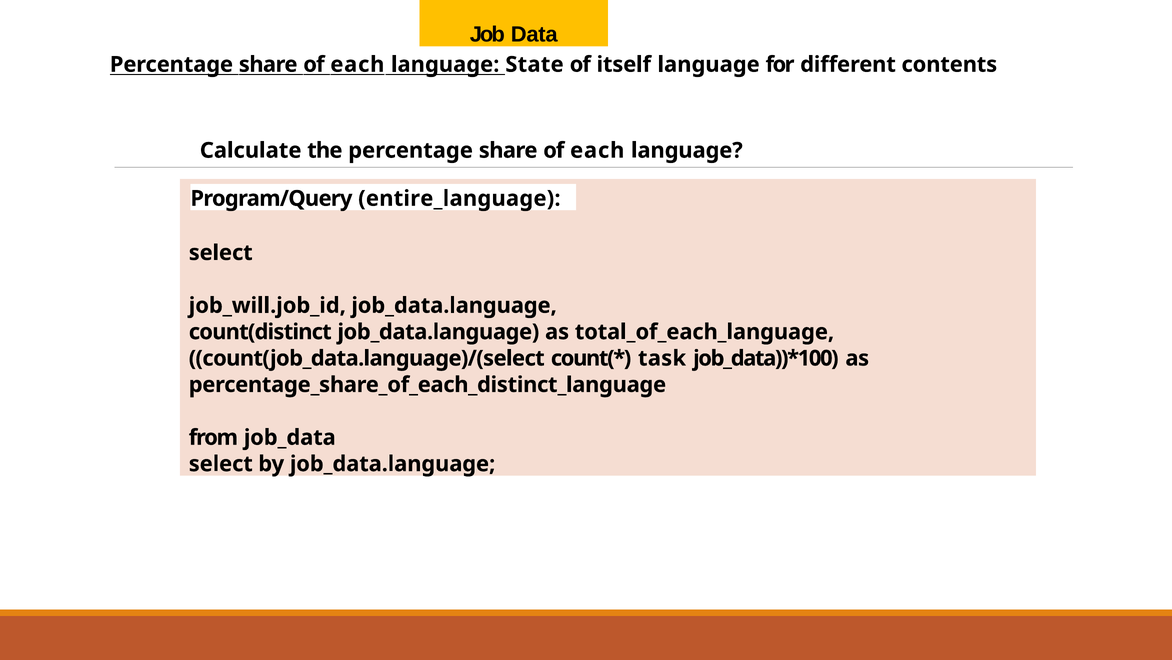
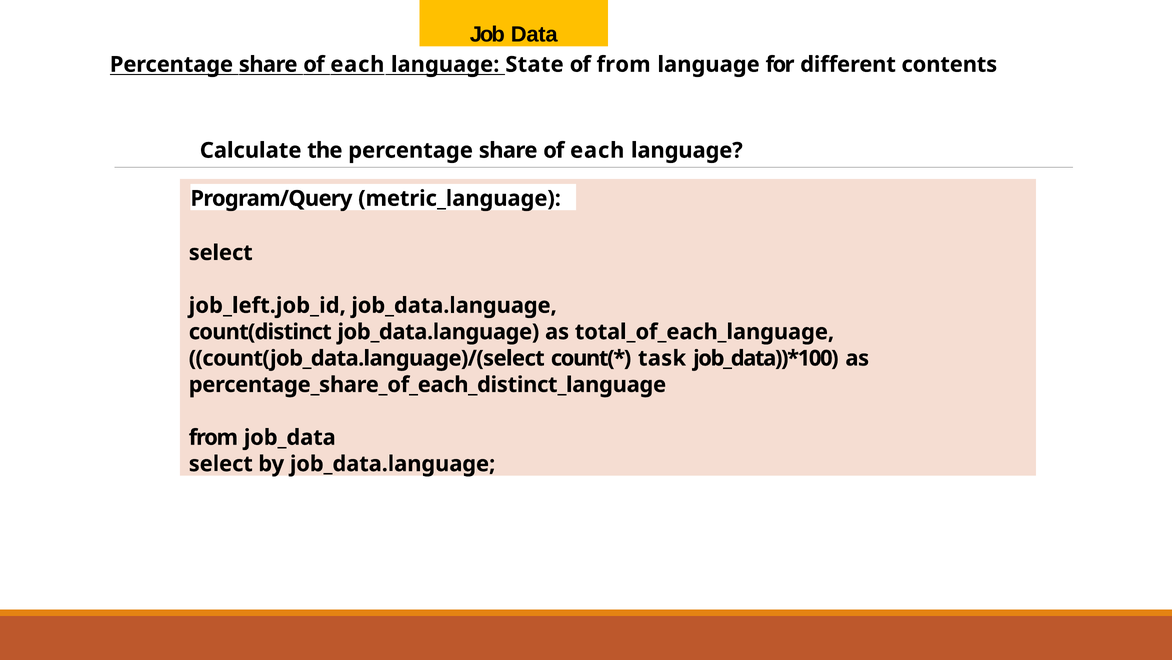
of itself: itself -> from (624, 64)
entire_language: entire_language -> metric_language (460, 198)
job_will.job_id: job_will.job_id -> job_left.job_id (267, 305)
